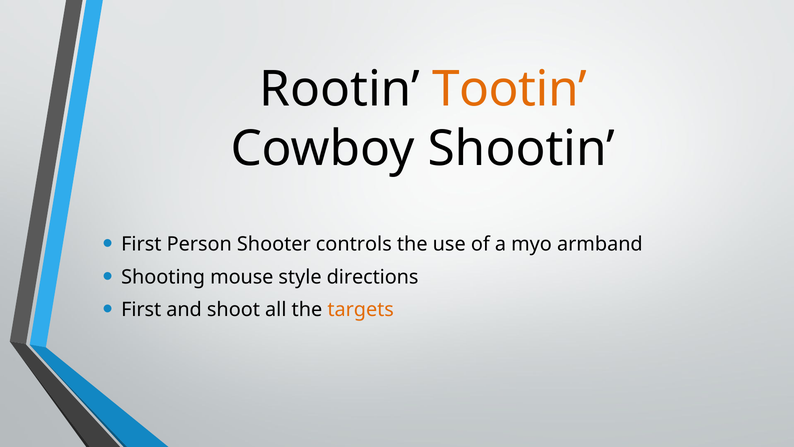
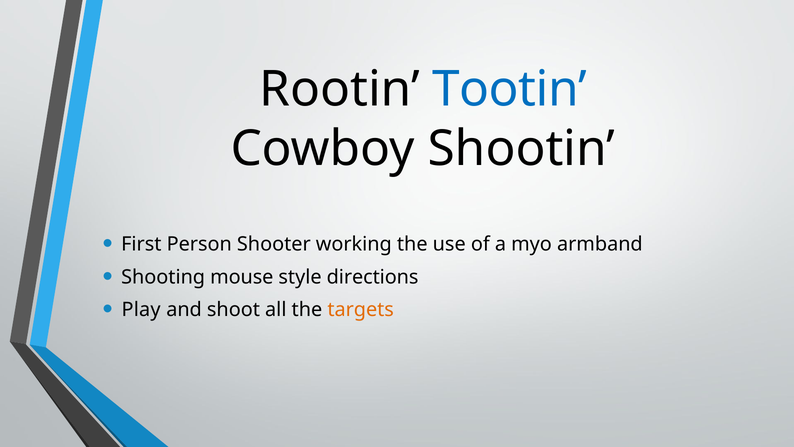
Tootin colour: orange -> blue (510, 89)
controls: controls -> working (354, 244)
First: First -> Play (141, 310)
